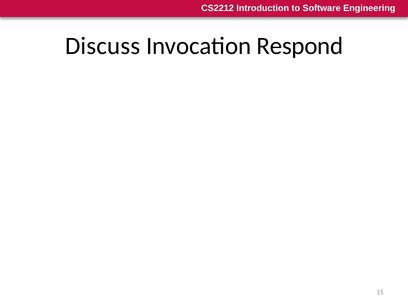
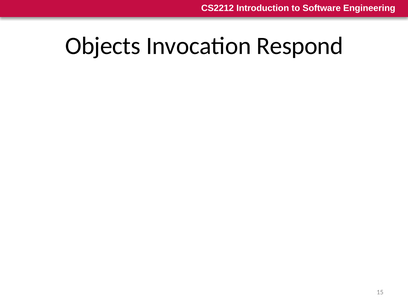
Discuss: Discuss -> Objects (103, 46)
